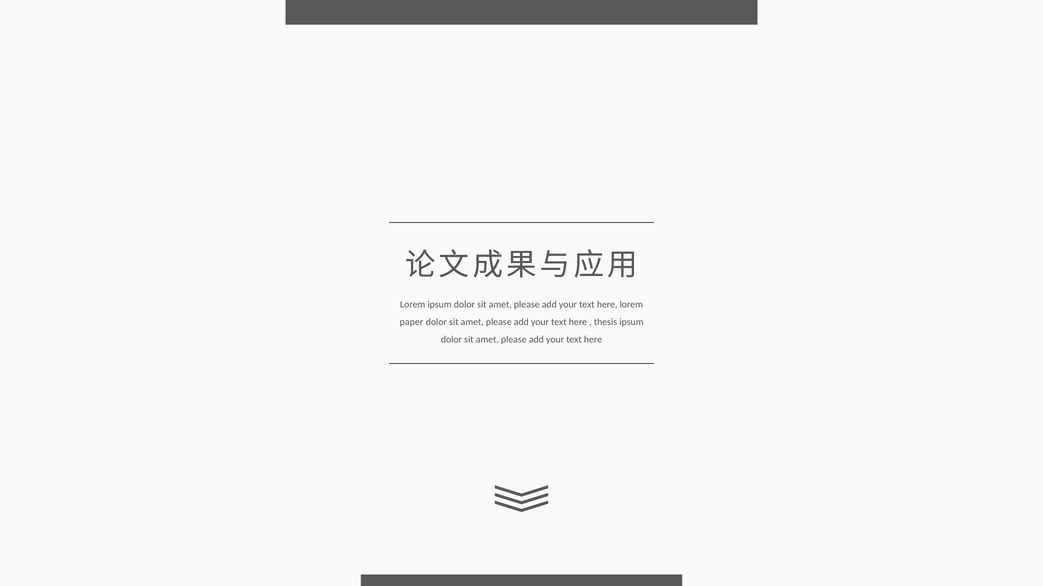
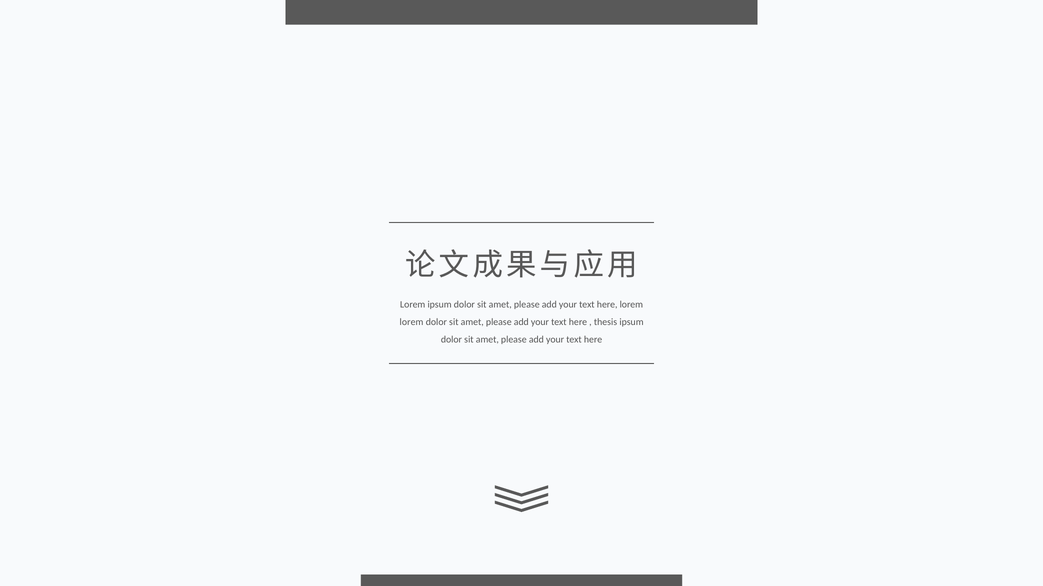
paper: paper -> lorem (411, 322)
